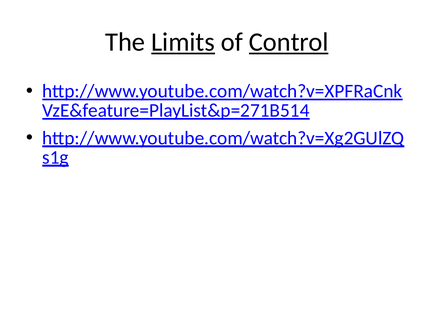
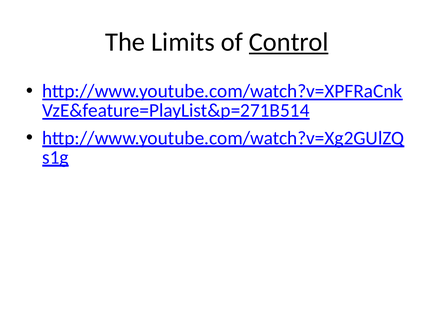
Limits underline: present -> none (183, 42)
